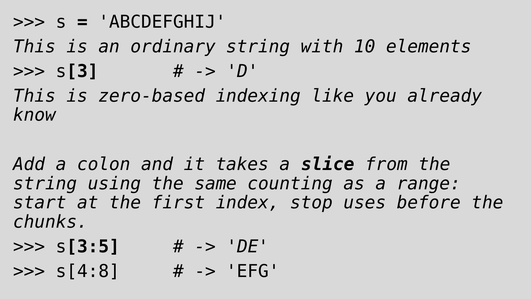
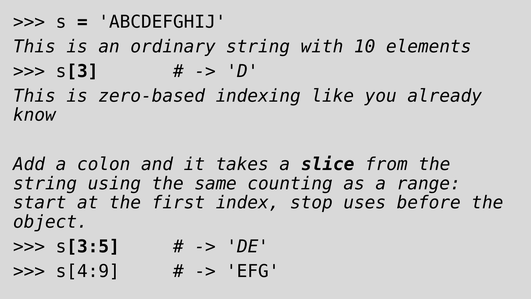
chunks: chunks -> object (51, 222)
s[4:8: s[4:8 -> s[4:9 (88, 271)
